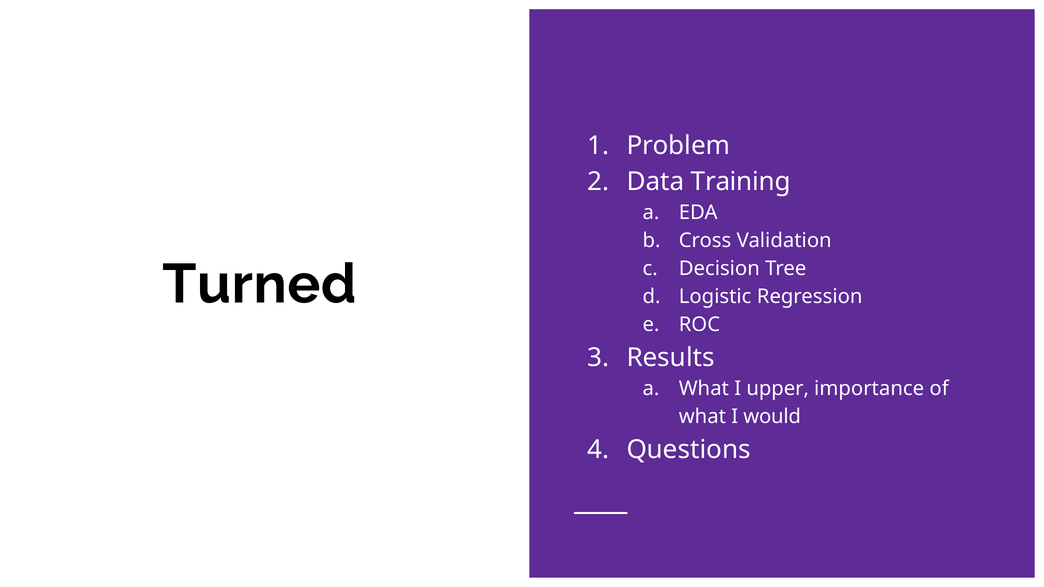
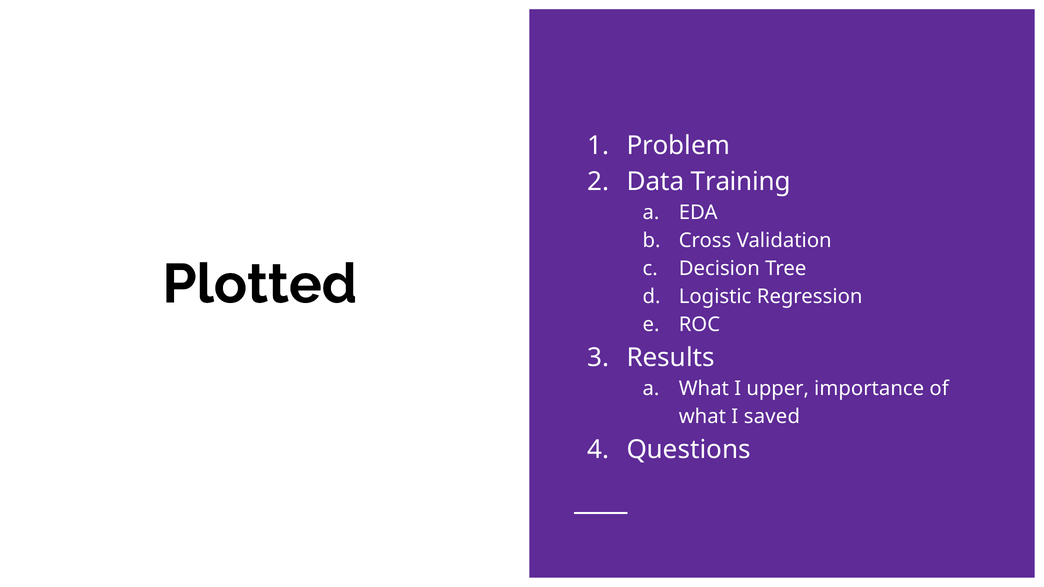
Turned: Turned -> Plotted (260, 284)
would: would -> saved (772, 417)
